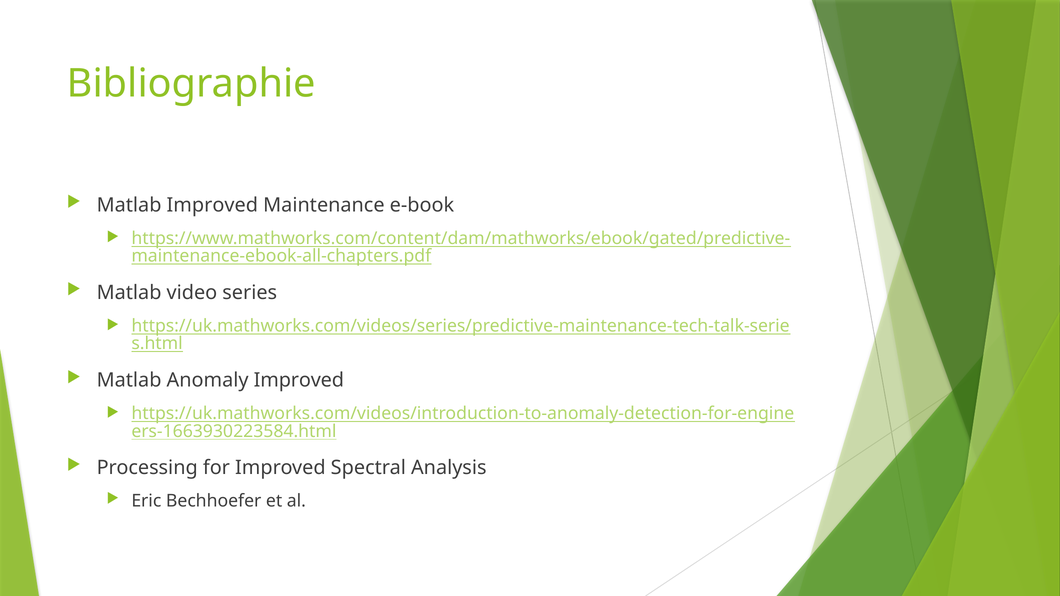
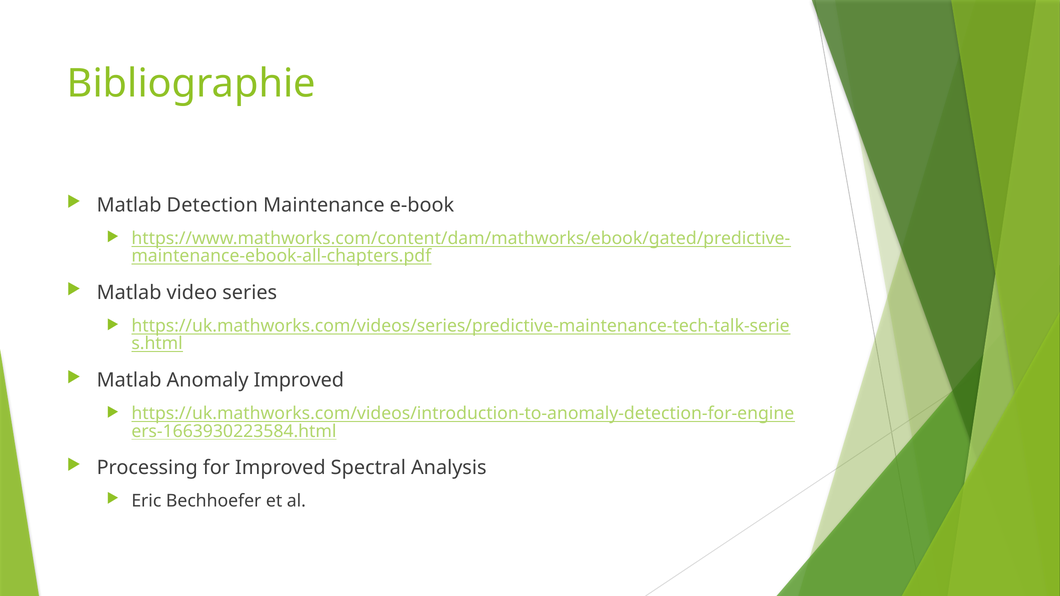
Matlab Improved: Improved -> Detection (212, 205)
